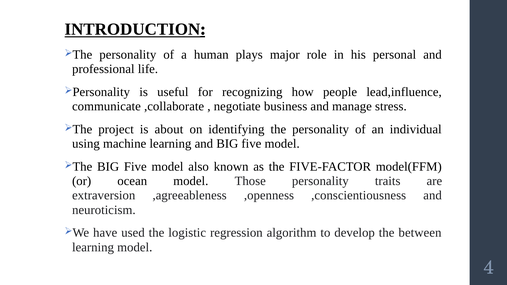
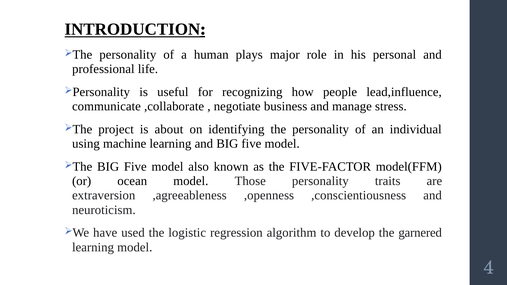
between: between -> garnered (420, 233)
